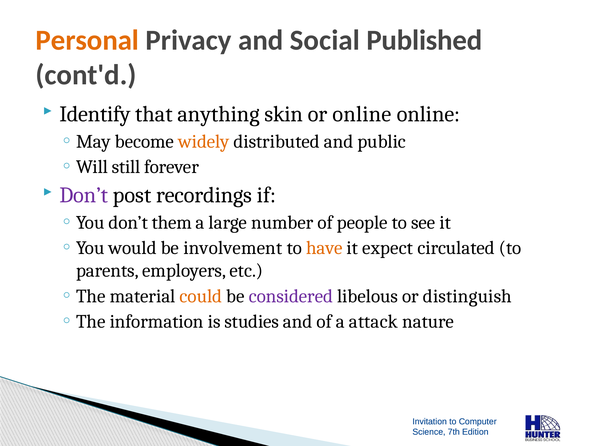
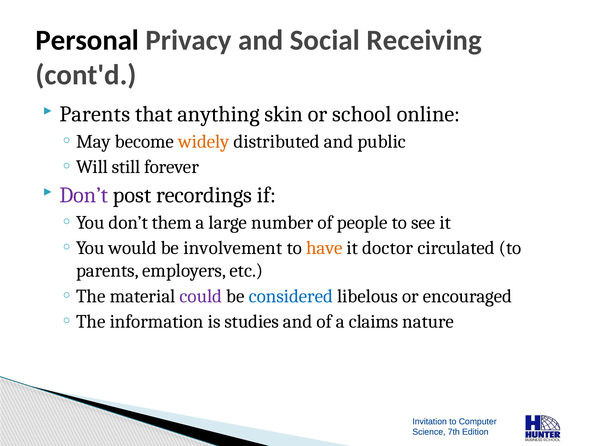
Personal colour: orange -> black (87, 40)
Published: Published -> Receiving (424, 40)
Identify: Identify -> Parents (95, 114)
or online: online -> school (362, 114)
expect: expect -> doctor (388, 248)
could colour: orange -> purple (201, 296)
considered colour: purple -> blue (291, 296)
distinguish: distinguish -> encouraged (468, 296)
attack: attack -> claims (374, 322)
